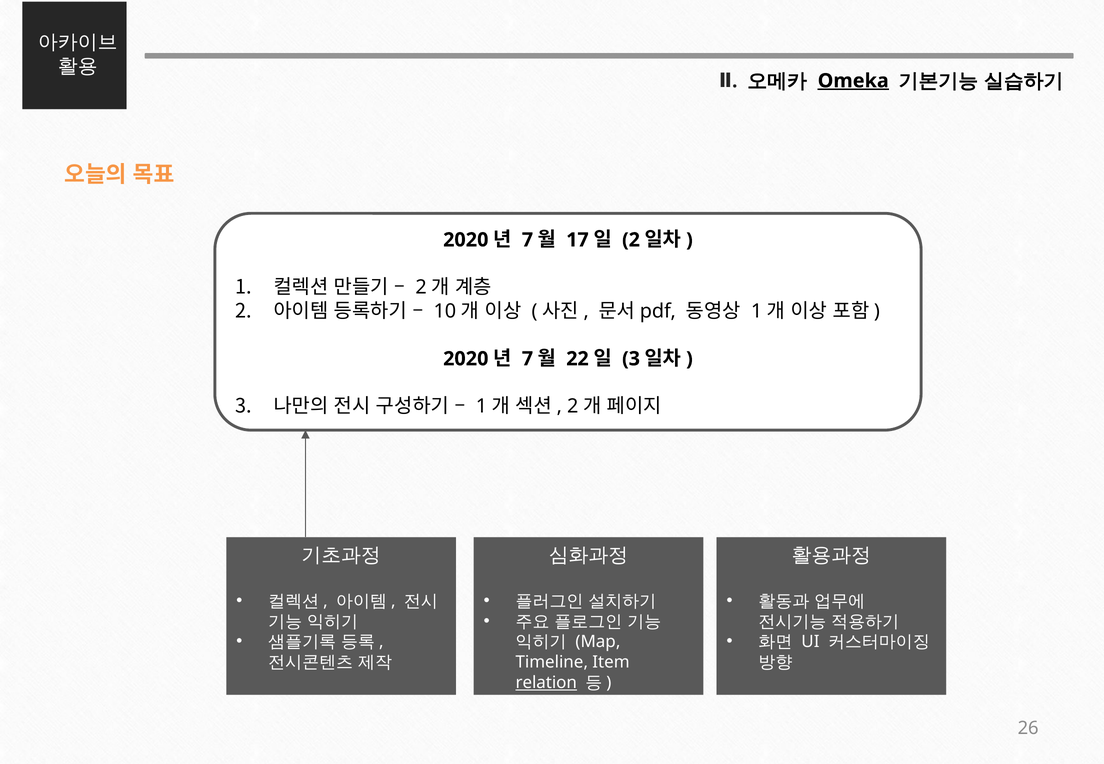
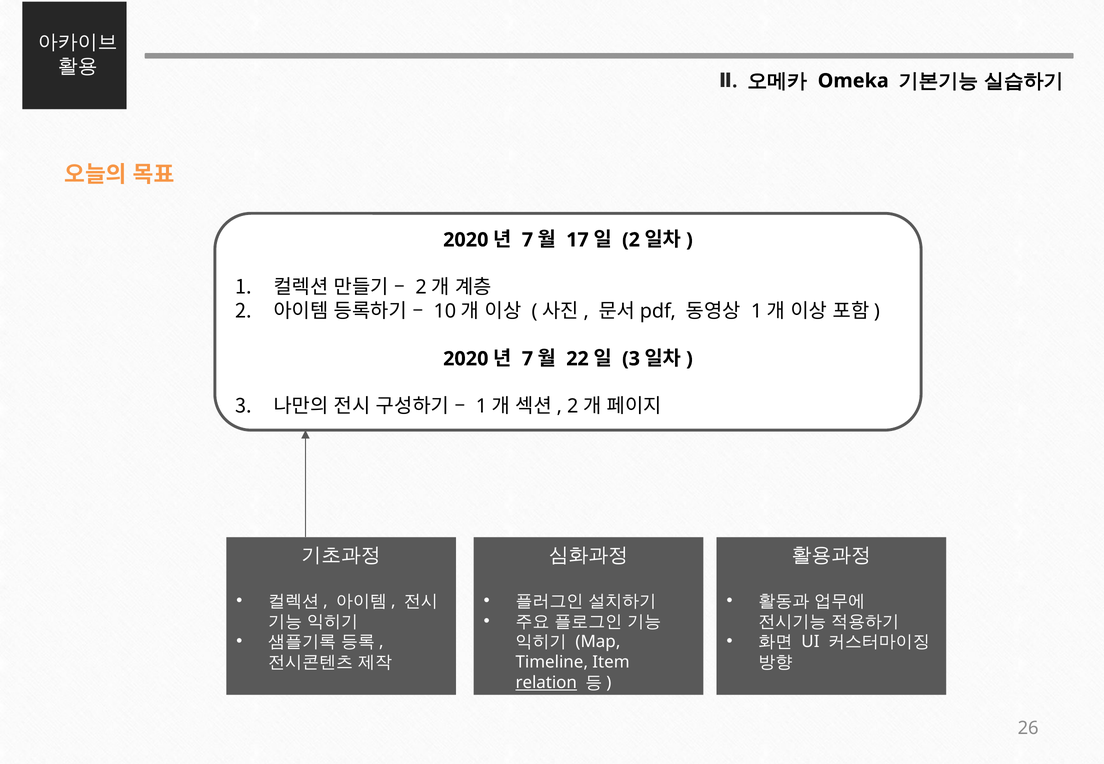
Omeka underline: present -> none (853, 81)
